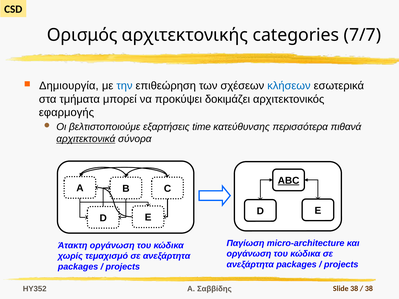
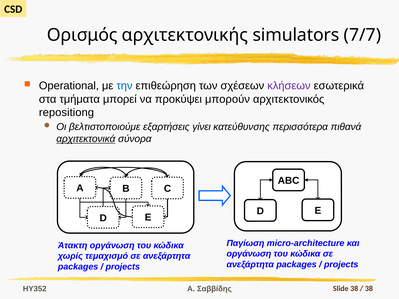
categories: categories -> simulators (296, 35)
Δημιουργία: Δημιουργία -> Operational (69, 86)
κλήσεων colour: blue -> purple (289, 86)
δοκιμάζει: δοκιμάζει -> μπορούν (227, 99)
εφαρμογής: εφαρμογής -> repositiong (66, 113)
time: time -> γίνει (202, 127)
ABC underline: present -> none (289, 181)
